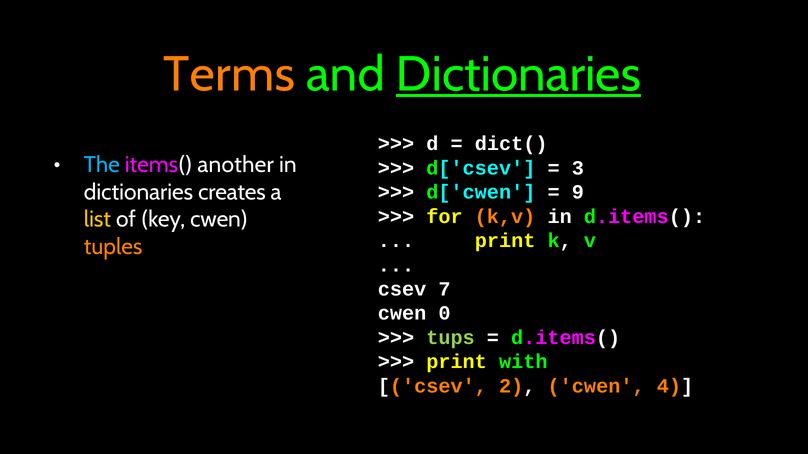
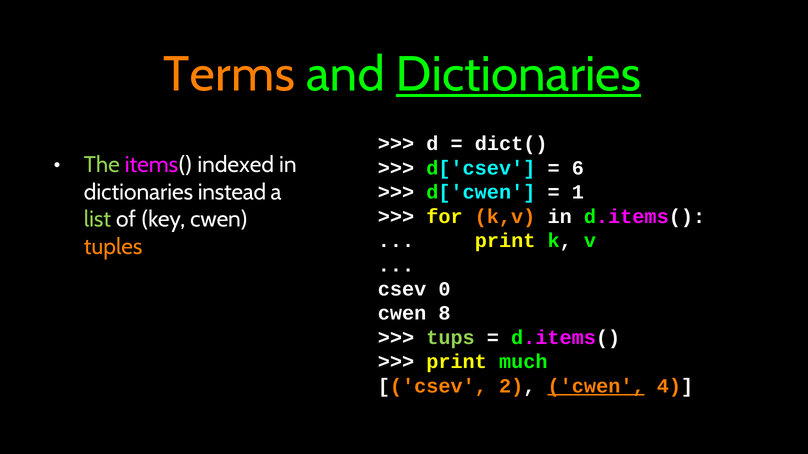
The colour: light blue -> light green (102, 165)
another: another -> indexed (236, 165)
3: 3 -> 6 (578, 168)
creates: creates -> instead (232, 192)
9: 9 -> 1 (578, 192)
list colour: yellow -> light green (97, 220)
7: 7 -> 0 (445, 289)
0: 0 -> 8 (445, 314)
with: with -> much (523, 362)
cwen underline: none -> present (596, 386)
